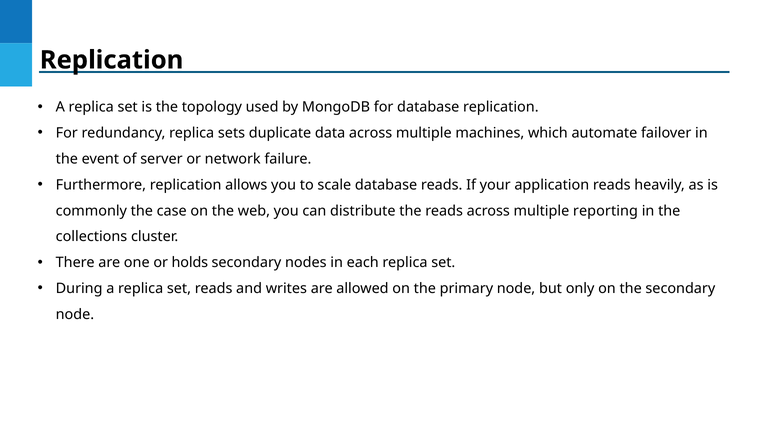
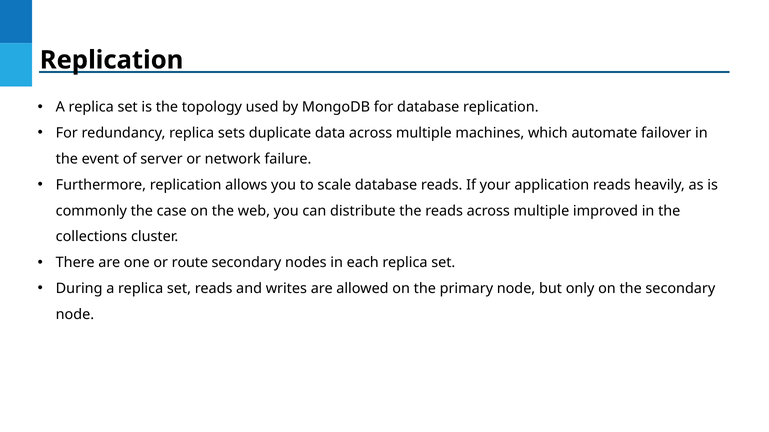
reporting: reporting -> improved (606, 211)
holds: holds -> route (190, 263)
